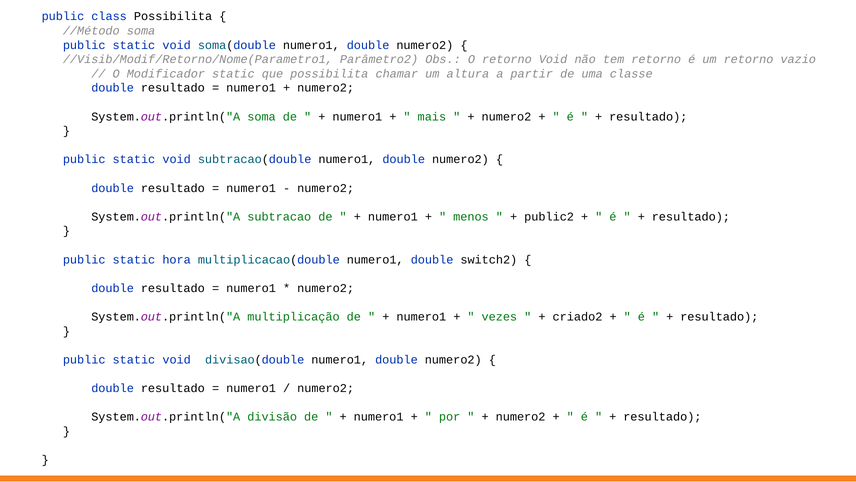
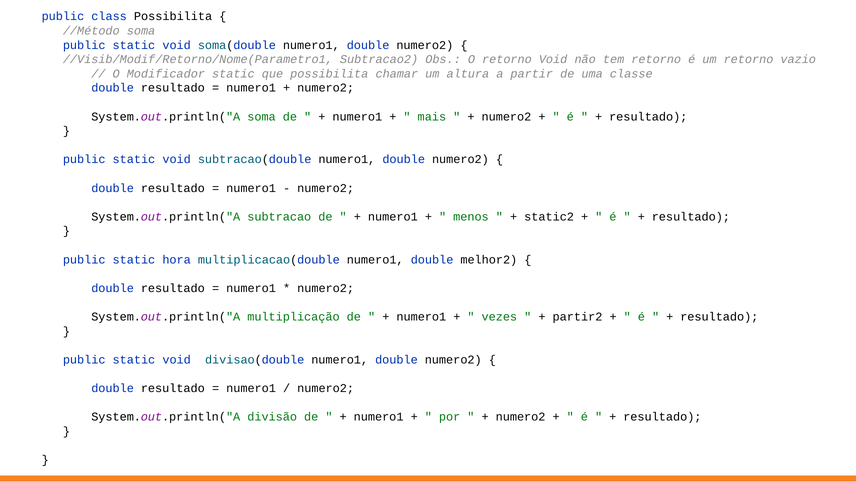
Parâmetro2: Parâmetro2 -> Subtracao2 (379, 59)
public2: public2 -> static2 (549, 217)
switch2: switch2 -> melhor2 (489, 259)
criado2: criado2 -> partir2 (578, 317)
